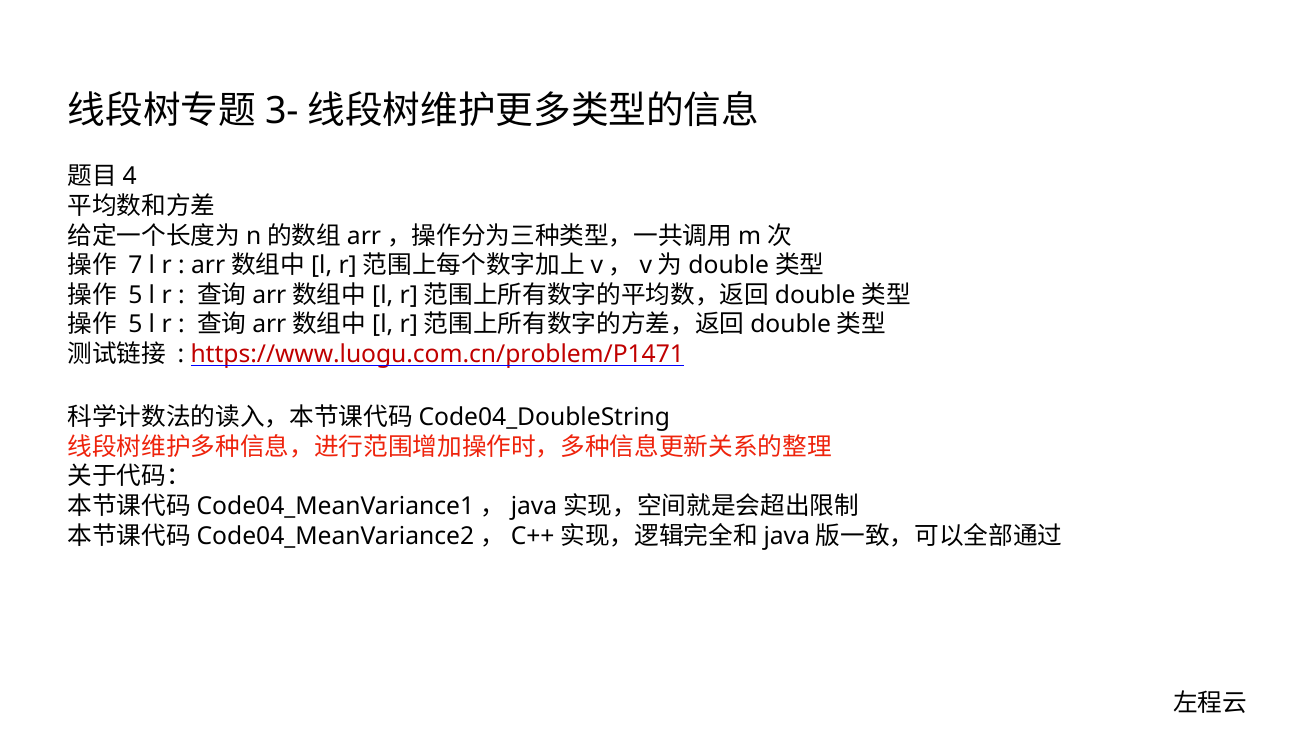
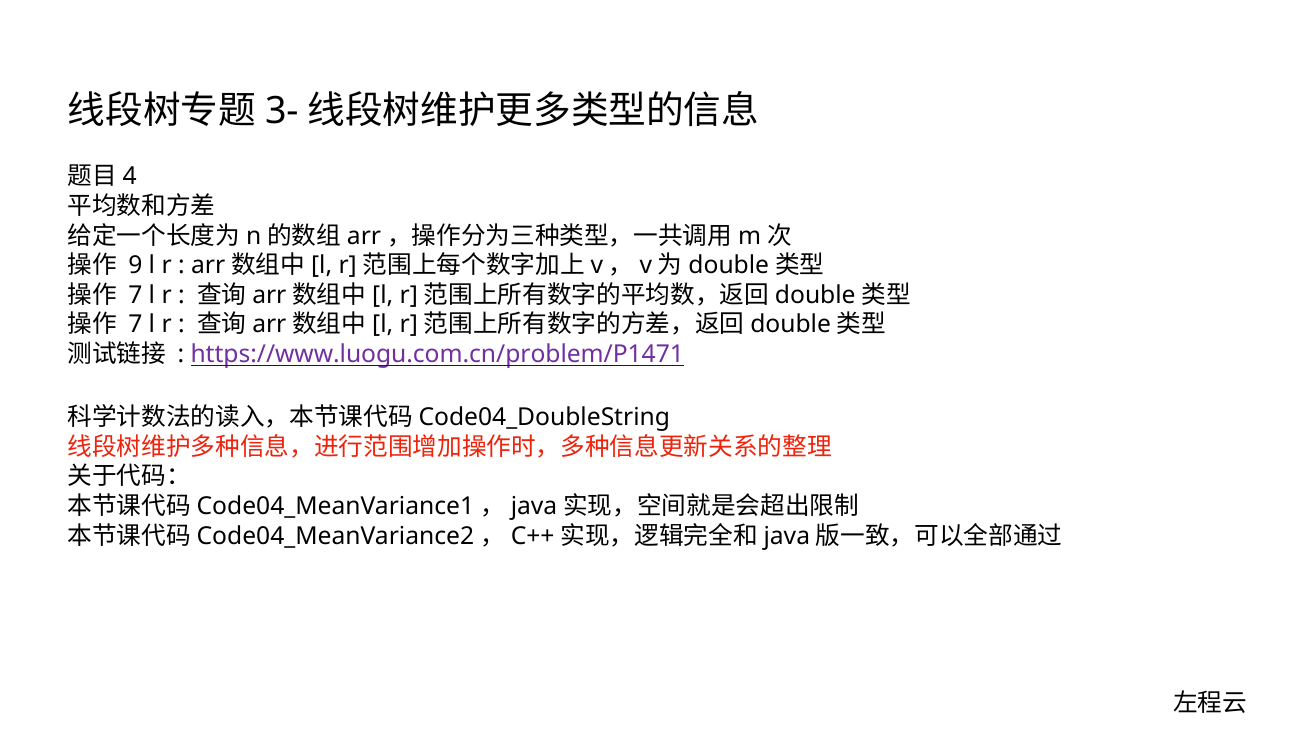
7: 7 -> 9 (135, 265)
5: 5 -> 7 (135, 295)
5: 5 -> 7 (135, 325)
https://www.luogu.com.cn/problem/P1471 colour: red -> purple (437, 354)
